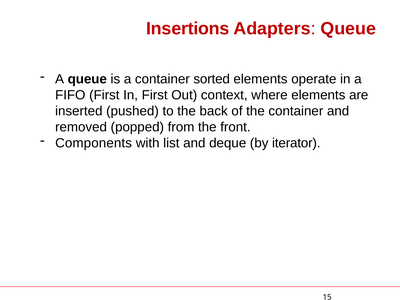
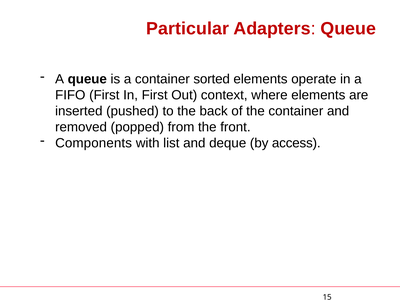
Insertions: Insertions -> Particular (188, 29)
iterator: iterator -> access (296, 143)
